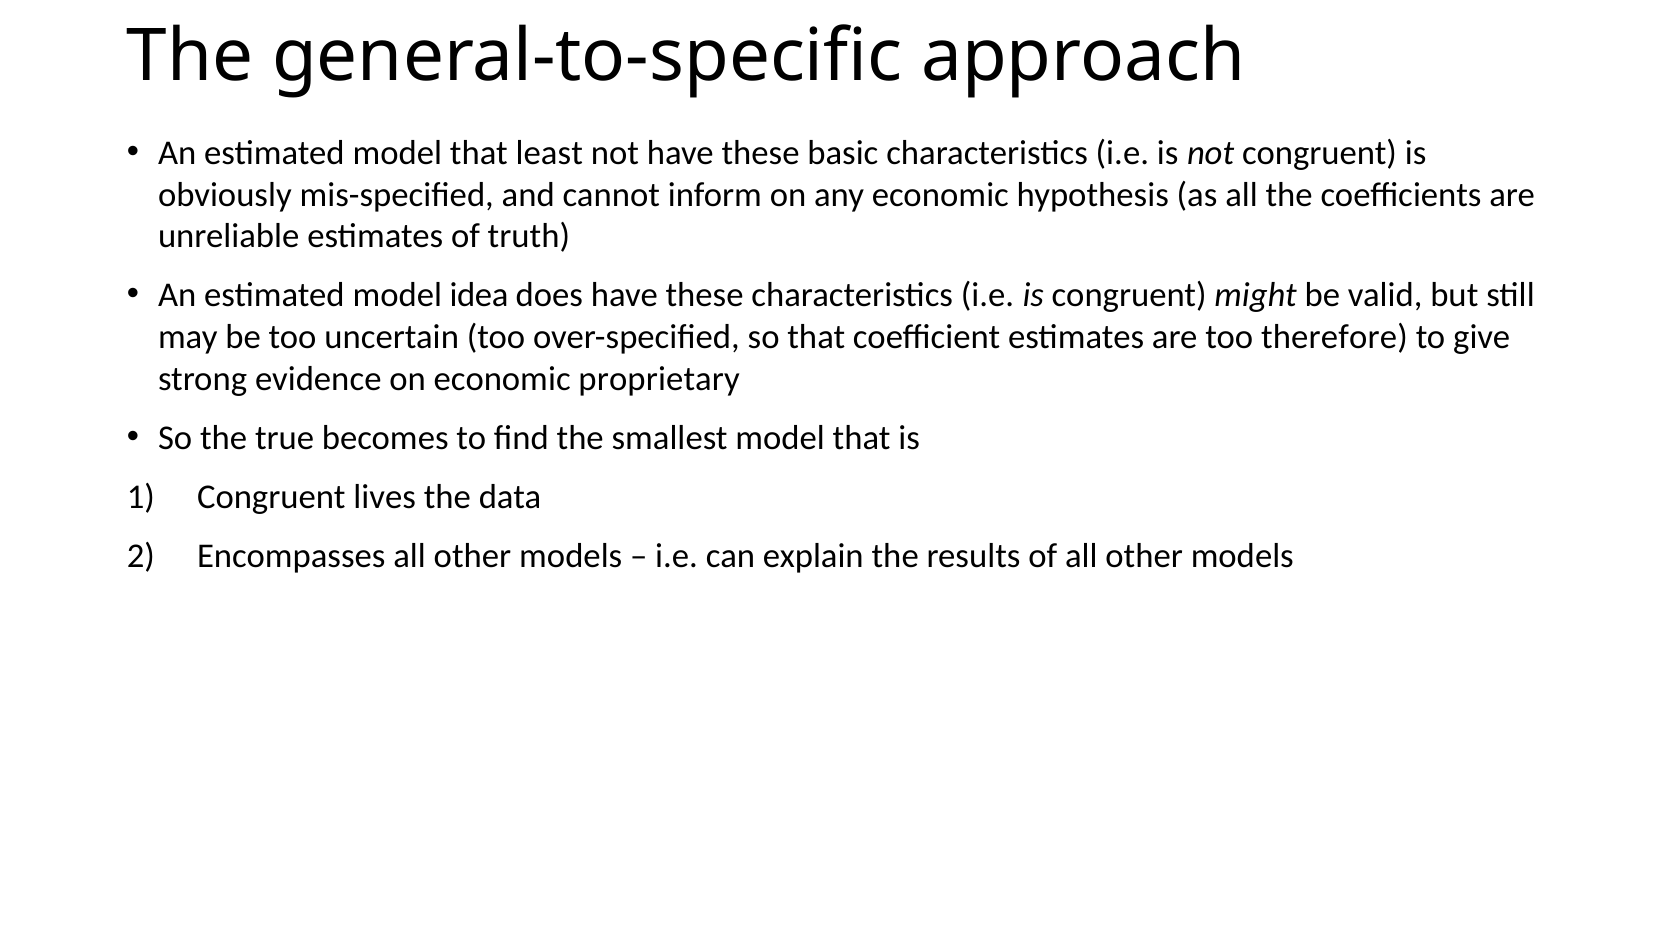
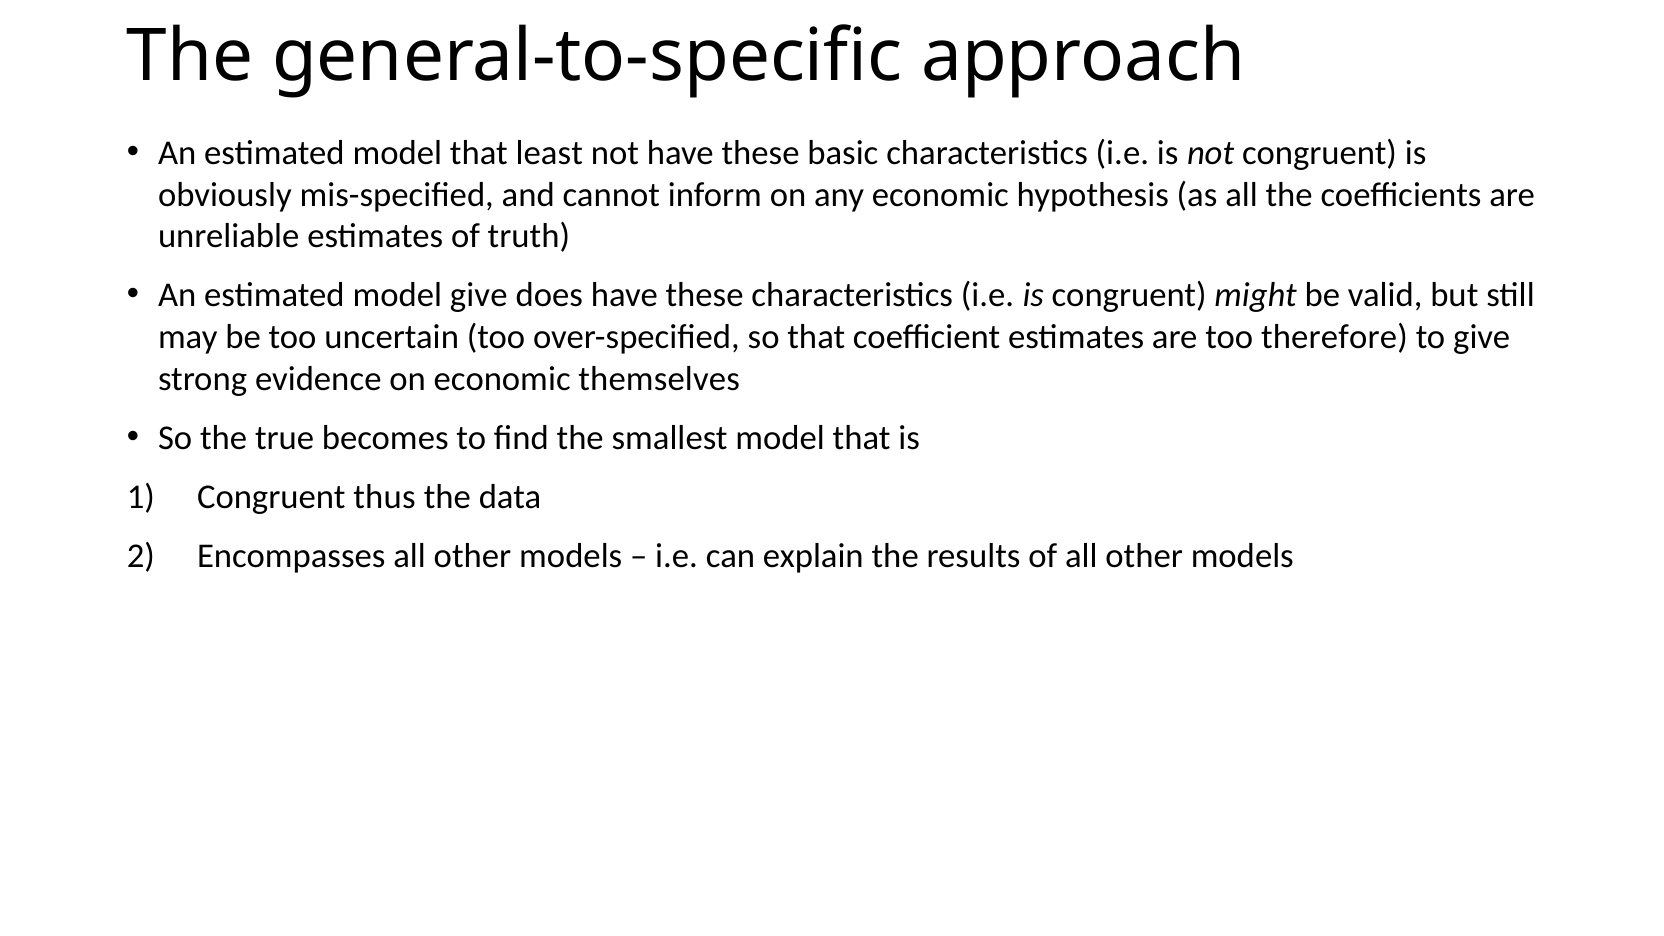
model idea: idea -> give (479, 295)
proprietary: proprietary -> themselves (659, 379)
lives: lives -> thus (385, 497)
